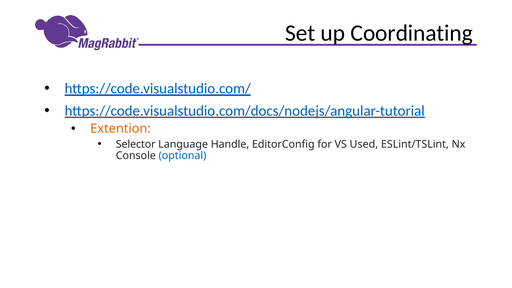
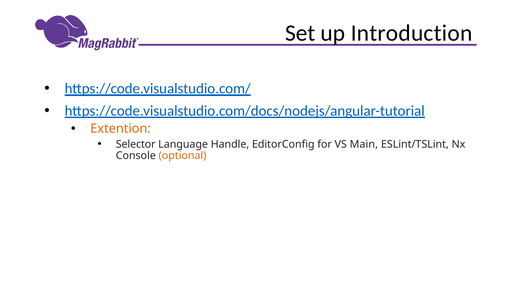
Coordinating: Coordinating -> Introduction (412, 33)
Used: Used -> Main (364, 144)
optional colour: blue -> orange (183, 156)
